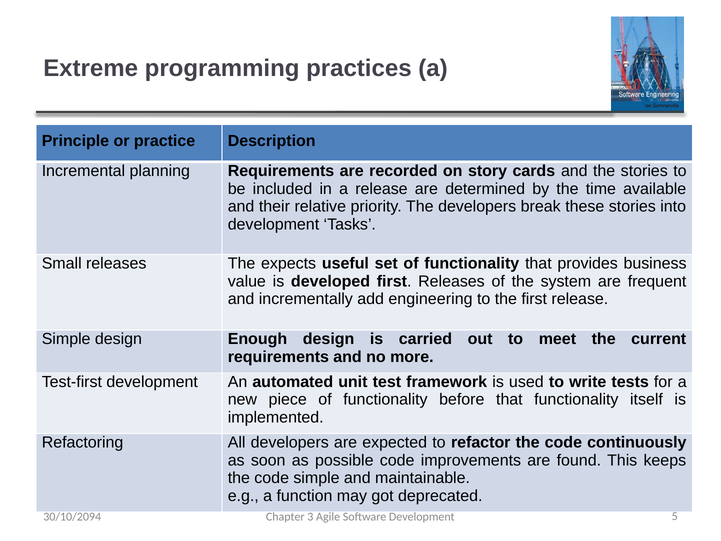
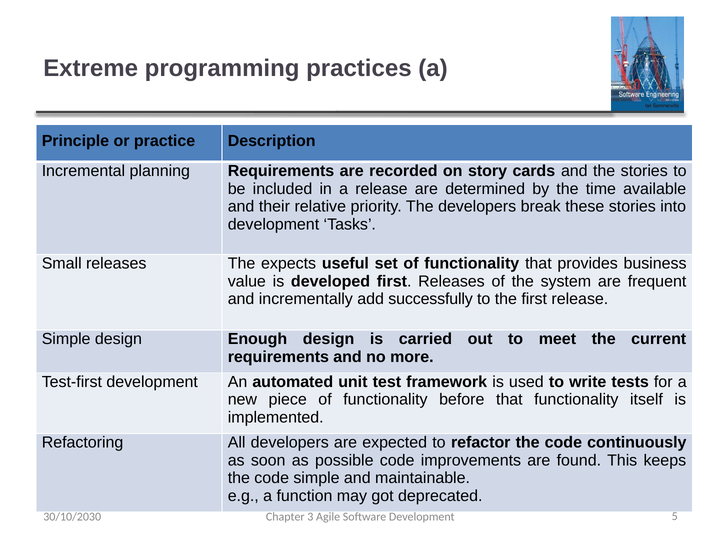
engineering: engineering -> successfully (431, 299)
30/10/2094: 30/10/2094 -> 30/10/2030 (72, 516)
